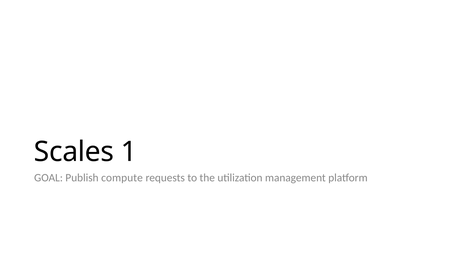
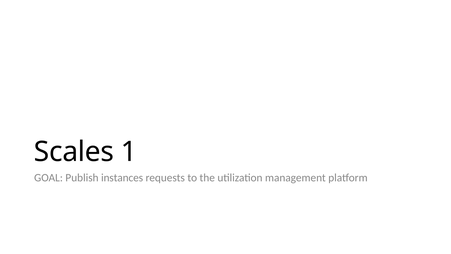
compute: compute -> instances (122, 177)
